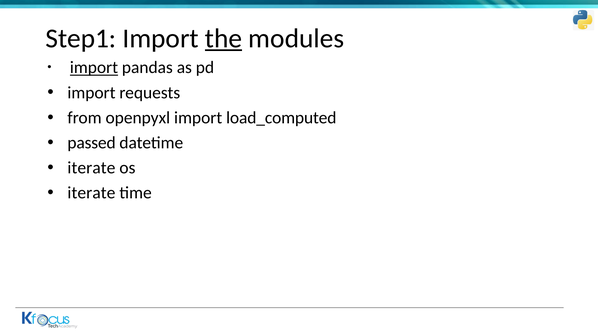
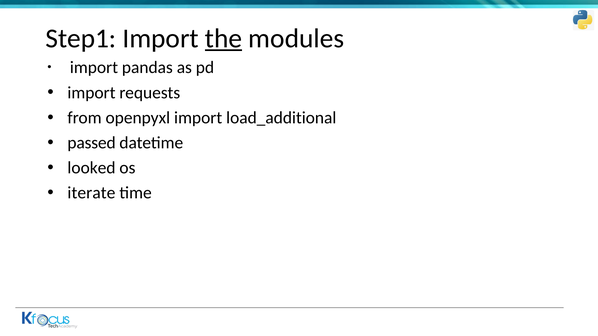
import underline: present -> none (94, 68)
load_computed: load_computed -> load_additional (281, 118)
iterate: iterate -> looked (91, 168)
